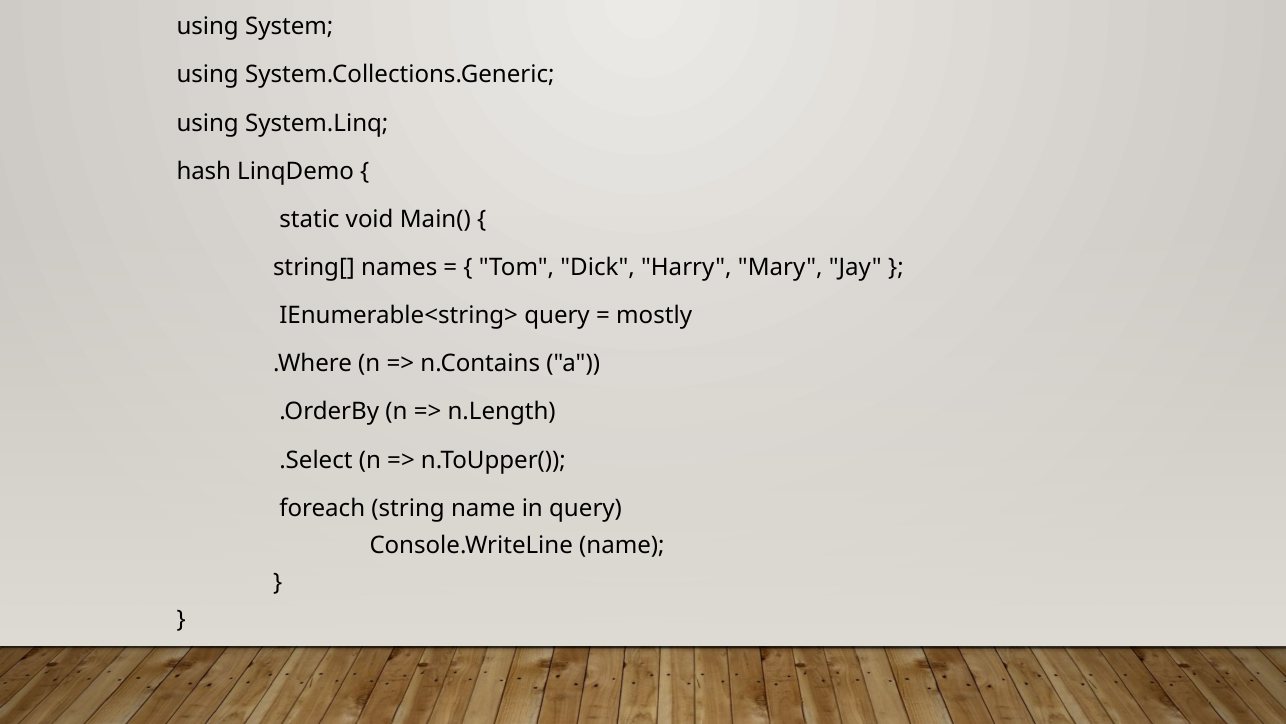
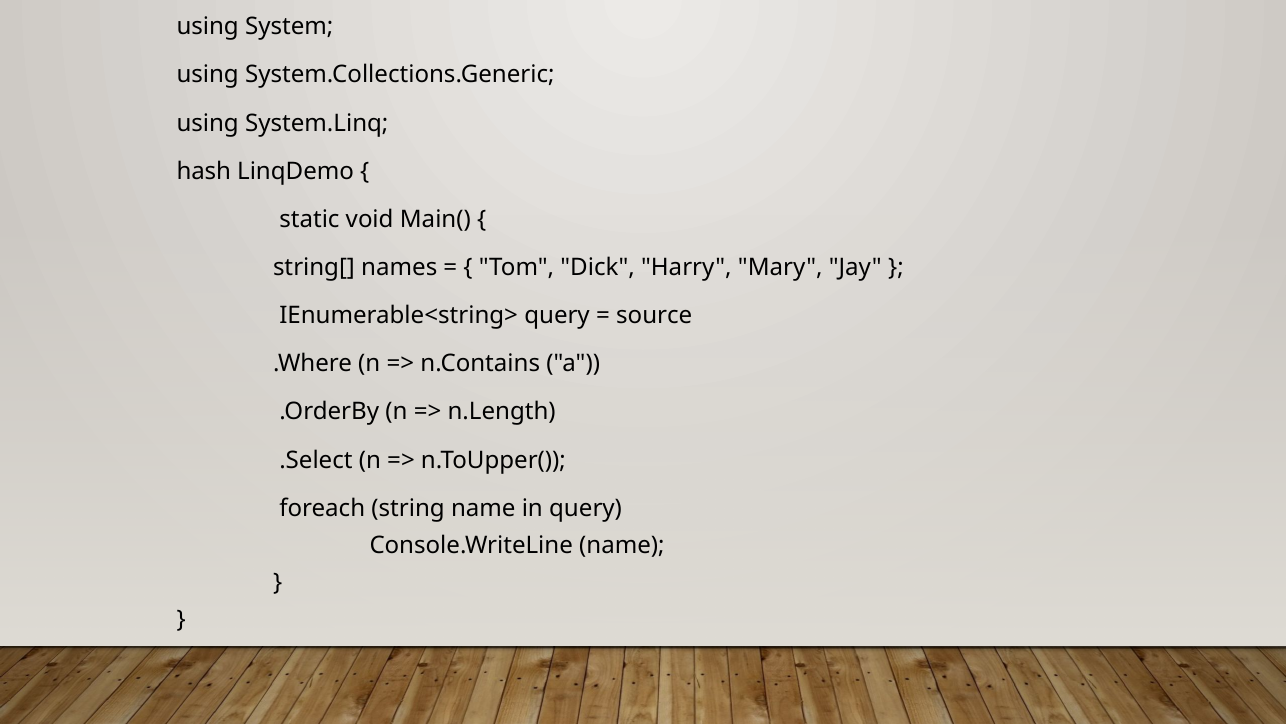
mostly: mostly -> source (654, 315)
